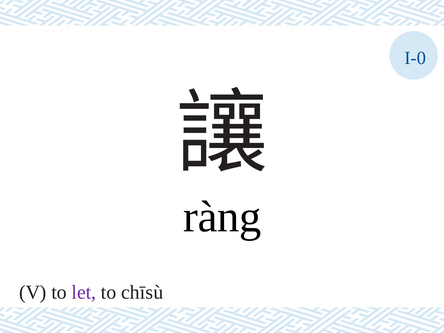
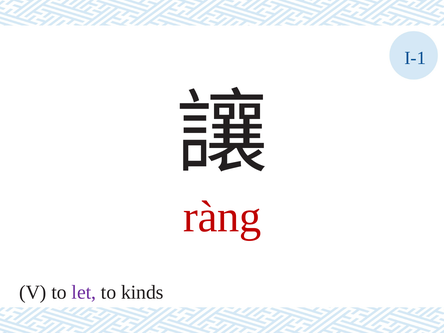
I-0: I-0 -> I-1 (415, 58)
ràng colour: black -> red (222, 217)
chīsù: chīsù -> kinds (142, 292)
